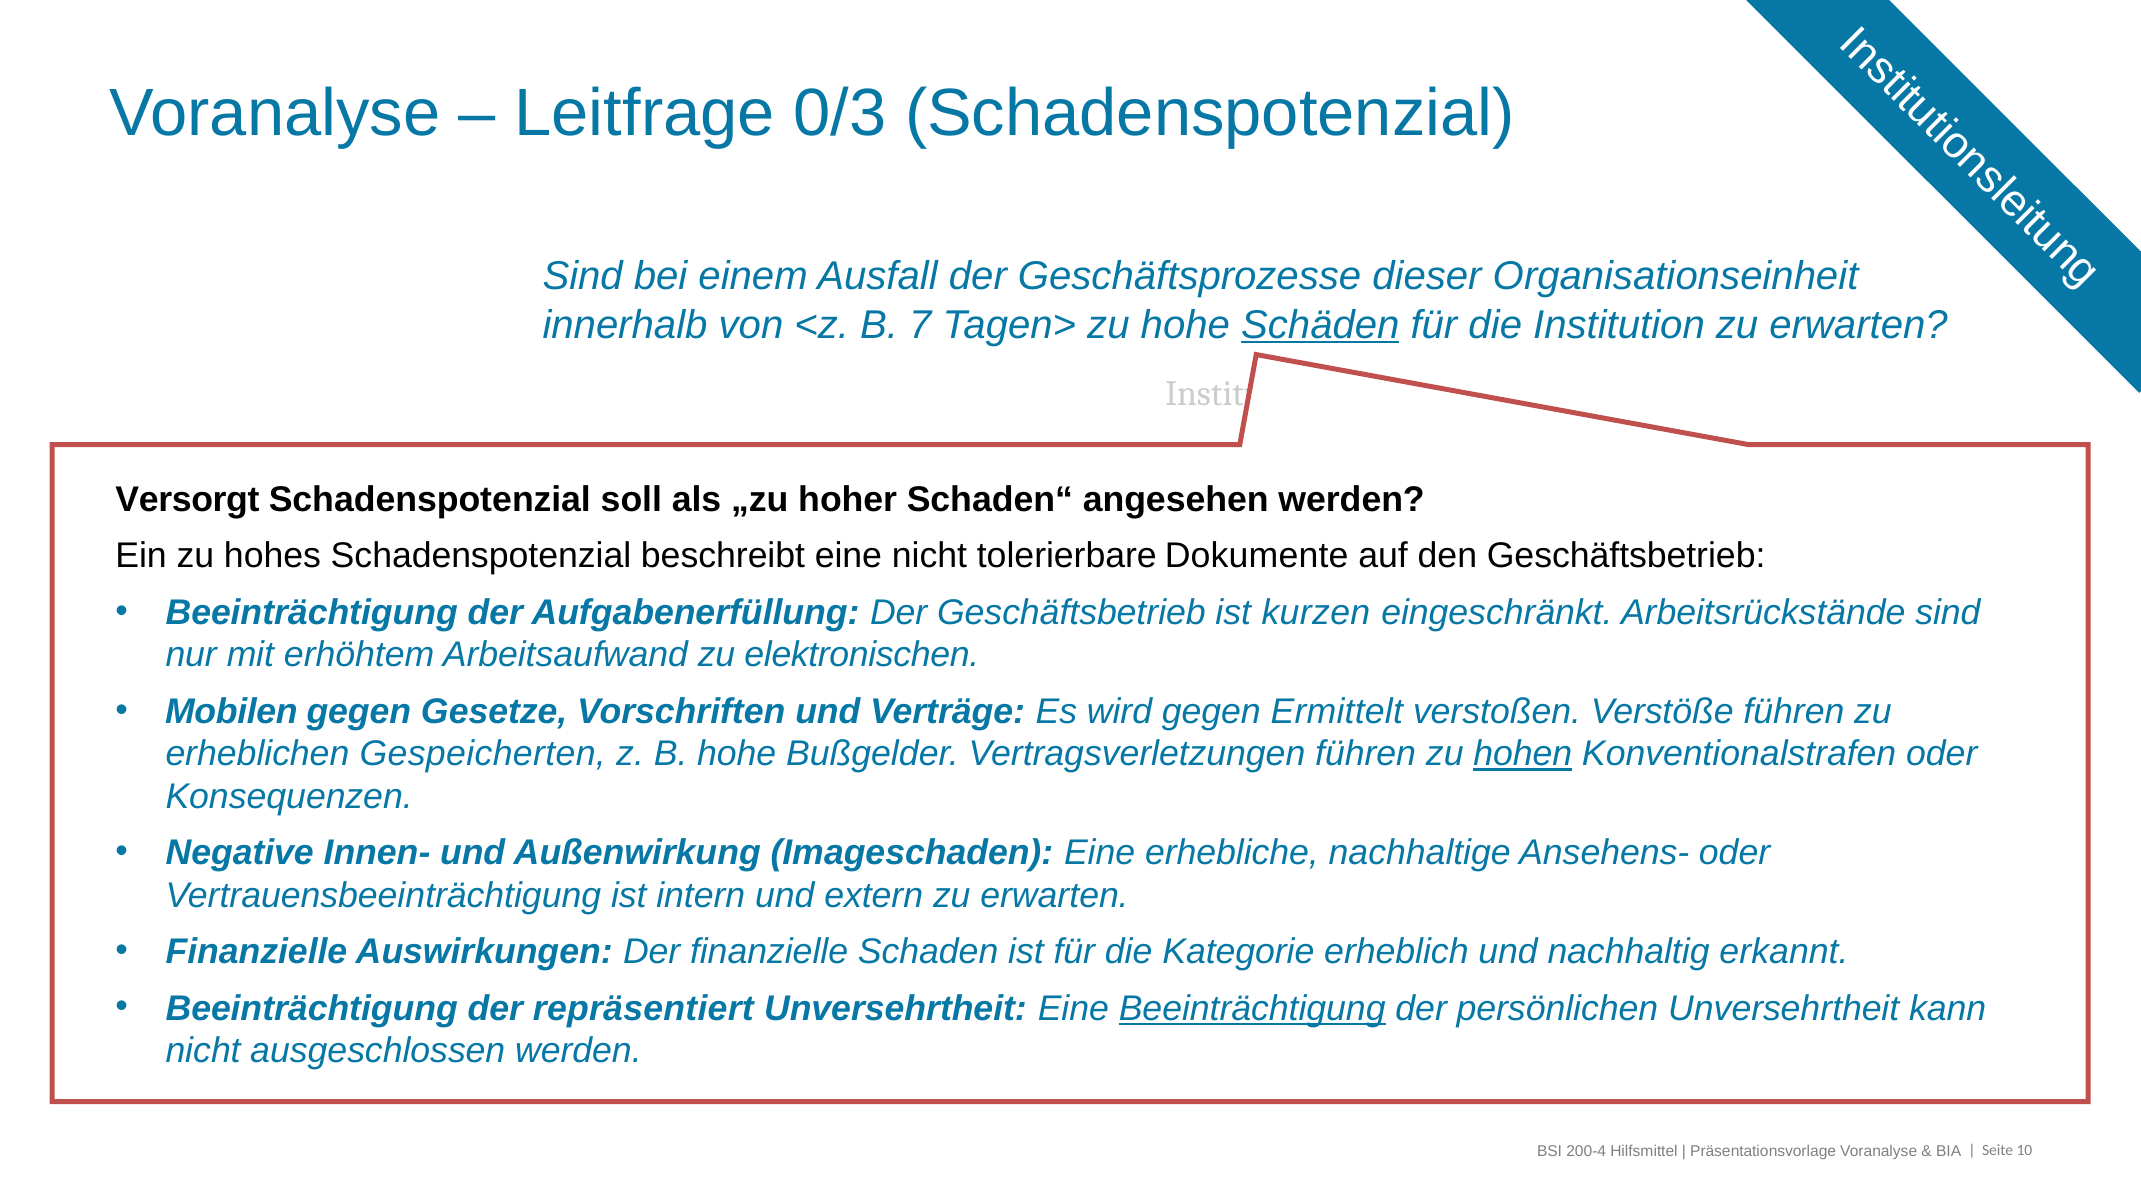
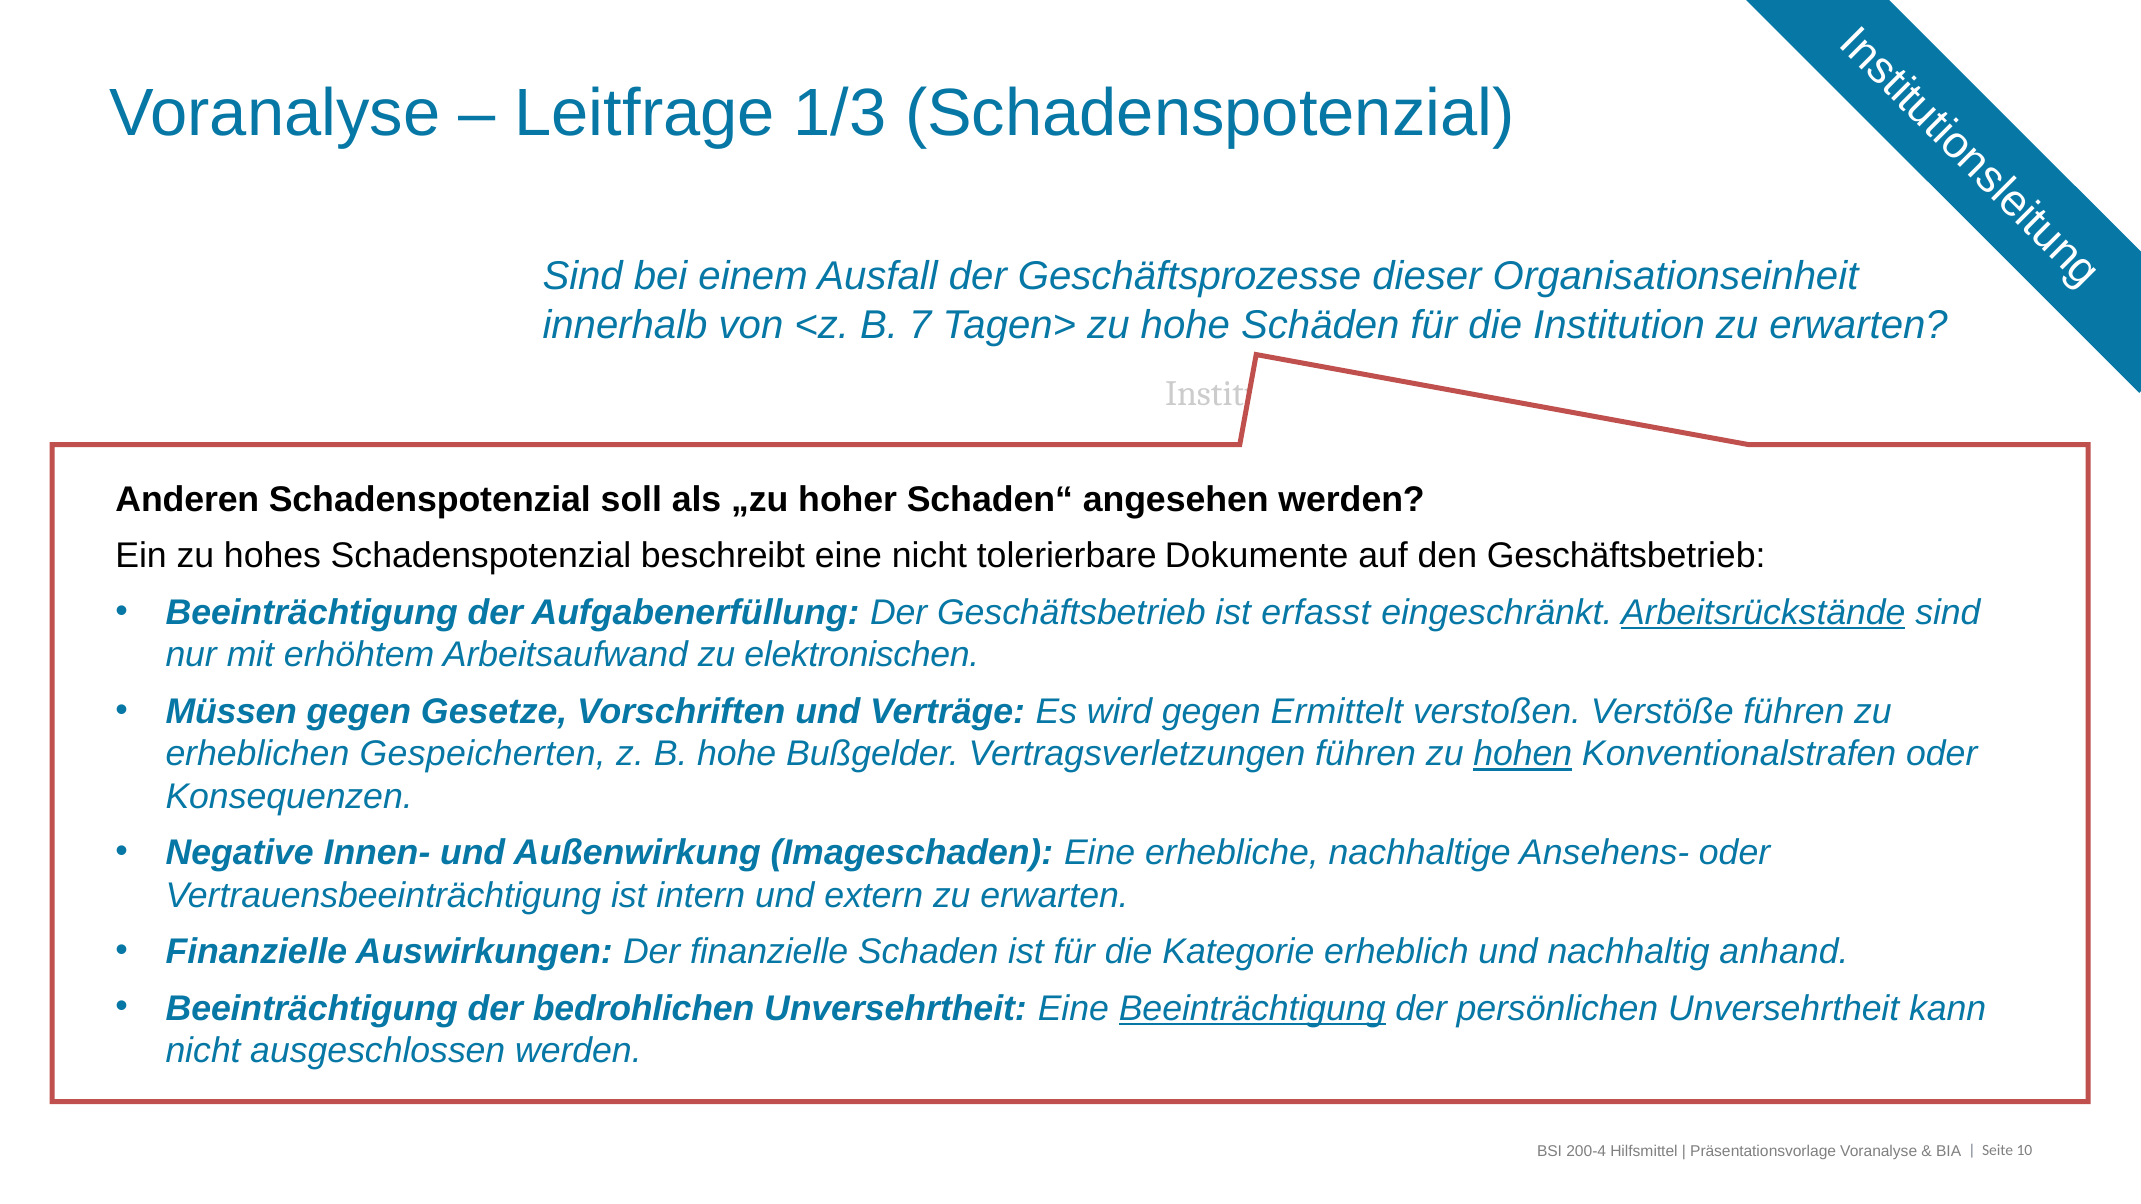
0/3: 0/3 -> 1/3 (840, 114)
Schäden underline: present -> none (1320, 325)
Versorgt: Versorgt -> Anderen (187, 500)
kurzen: kurzen -> erfasst (1316, 613)
Arbeitsrückstände underline: none -> present (1763, 613)
Mobilen: Mobilen -> Müssen (231, 712)
erkannt: erkannt -> anhand (1784, 952)
repräsentiert: repräsentiert -> bedrohlichen (644, 1009)
